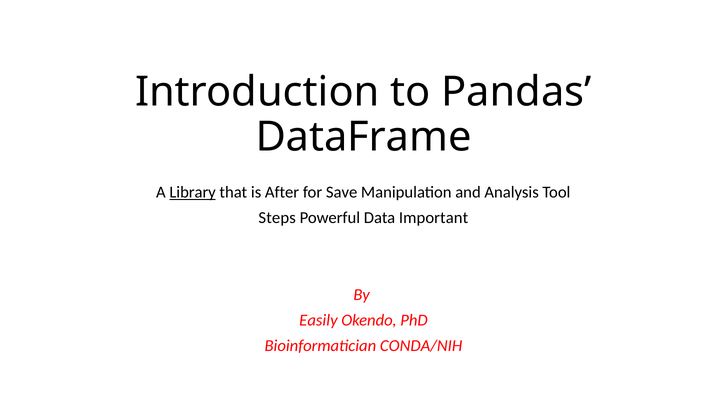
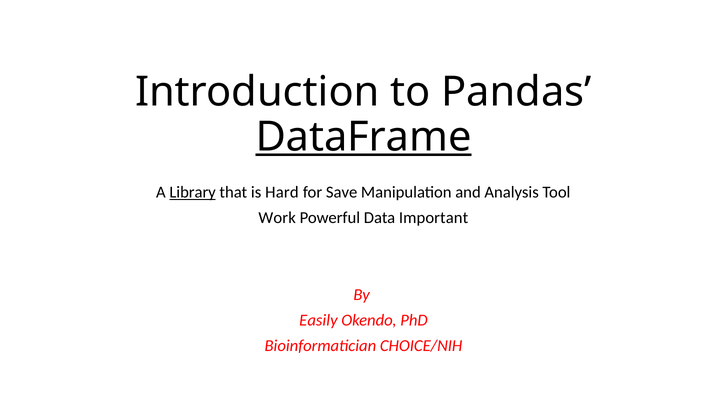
DataFrame underline: none -> present (364, 137)
After: After -> Hard (282, 192)
Steps: Steps -> Work (277, 218)
CONDA/NIH: CONDA/NIH -> CHOICE/NIH (421, 346)
